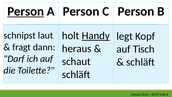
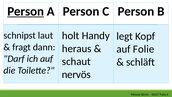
Handy underline: present -> none (96, 36)
auf Tisch: Tisch -> Folie (144, 49)
schläft: schläft -> nervös (76, 74)
